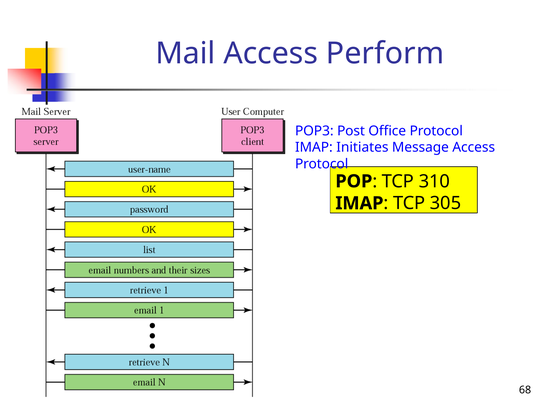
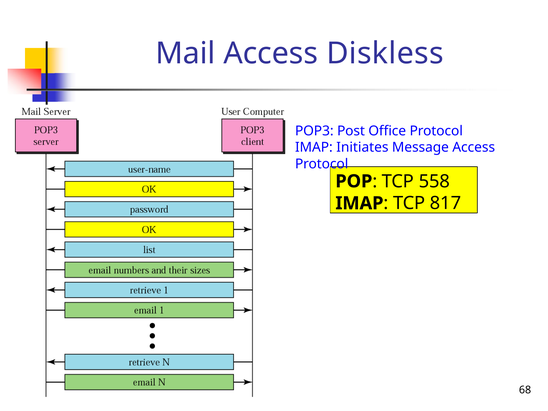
Perform: Perform -> Diskless (385, 53)
310: 310 -> 558 (434, 181)
305: 305 -> 817 (446, 203)
